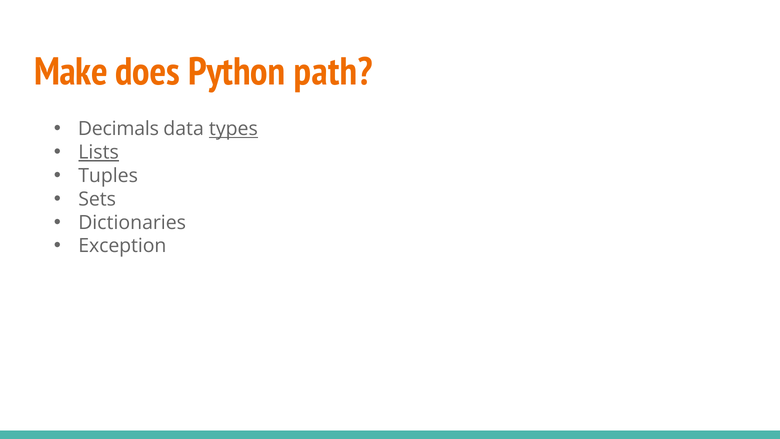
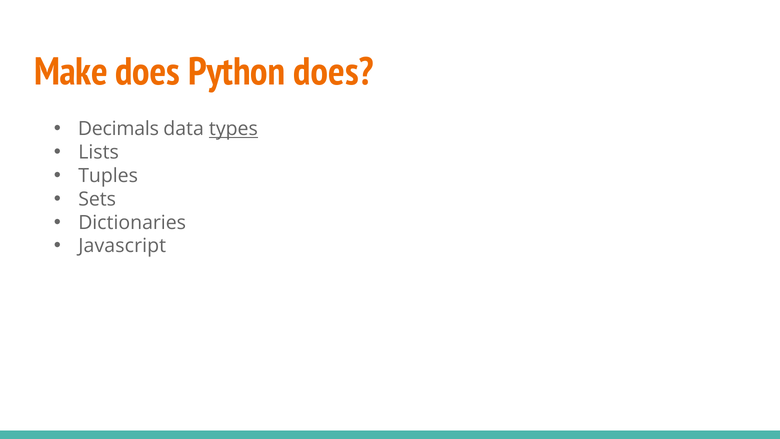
Python path: path -> does (334, 72)
Lists underline: present -> none (99, 152)
Exception: Exception -> Javascript (122, 246)
